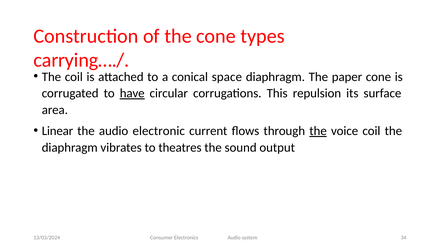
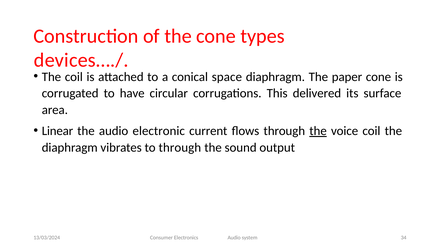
carrying…./: carrying…./ -> devices…./ (81, 60)
have underline: present -> none (132, 93)
repulsion: repulsion -> delivered (317, 93)
to theatres: theatres -> through (180, 147)
